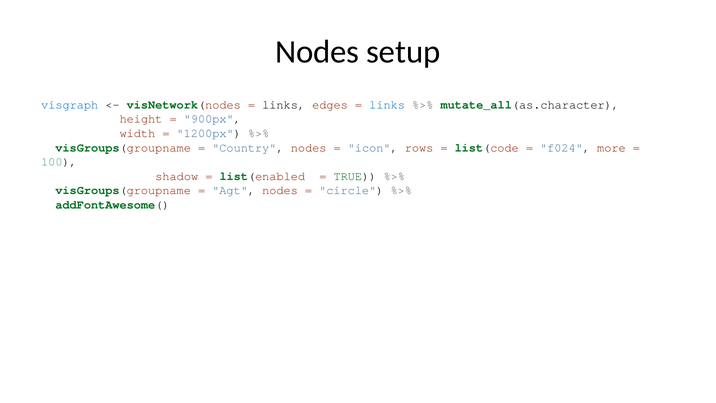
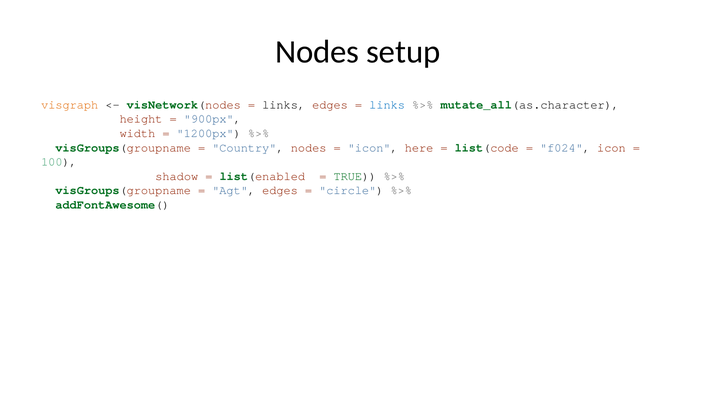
visgraph colour: blue -> orange (70, 105)
rows: rows -> here (419, 148)
f024 more: more -> icon (611, 148)
Agt nodes: nodes -> edges (280, 190)
